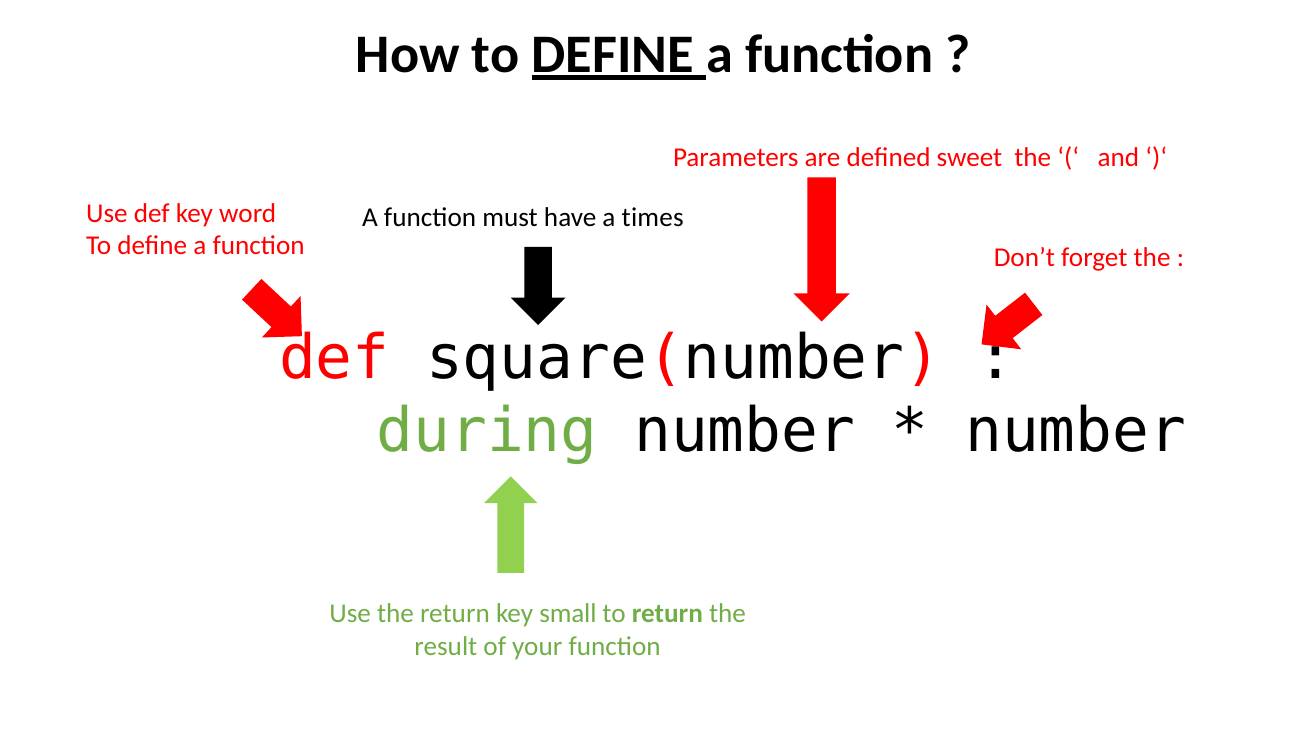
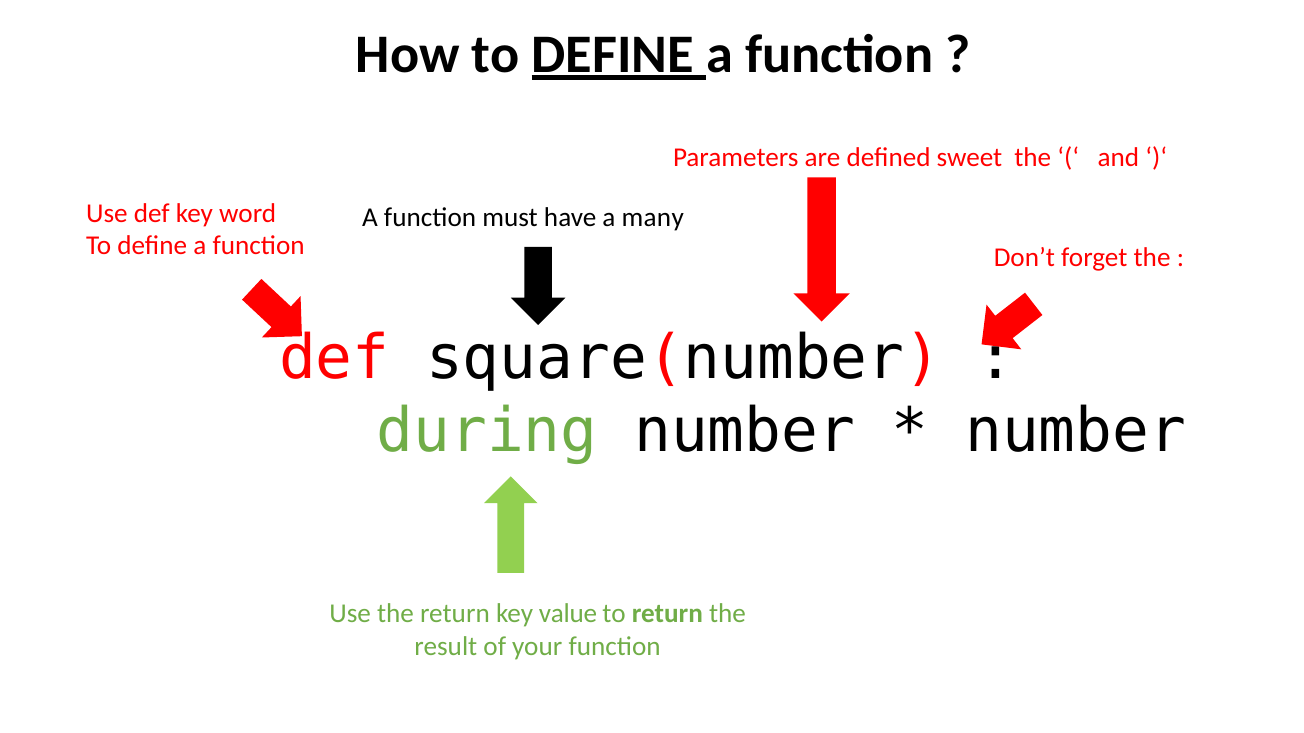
times: times -> many (653, 218)
small: small -> value (568, 614)
